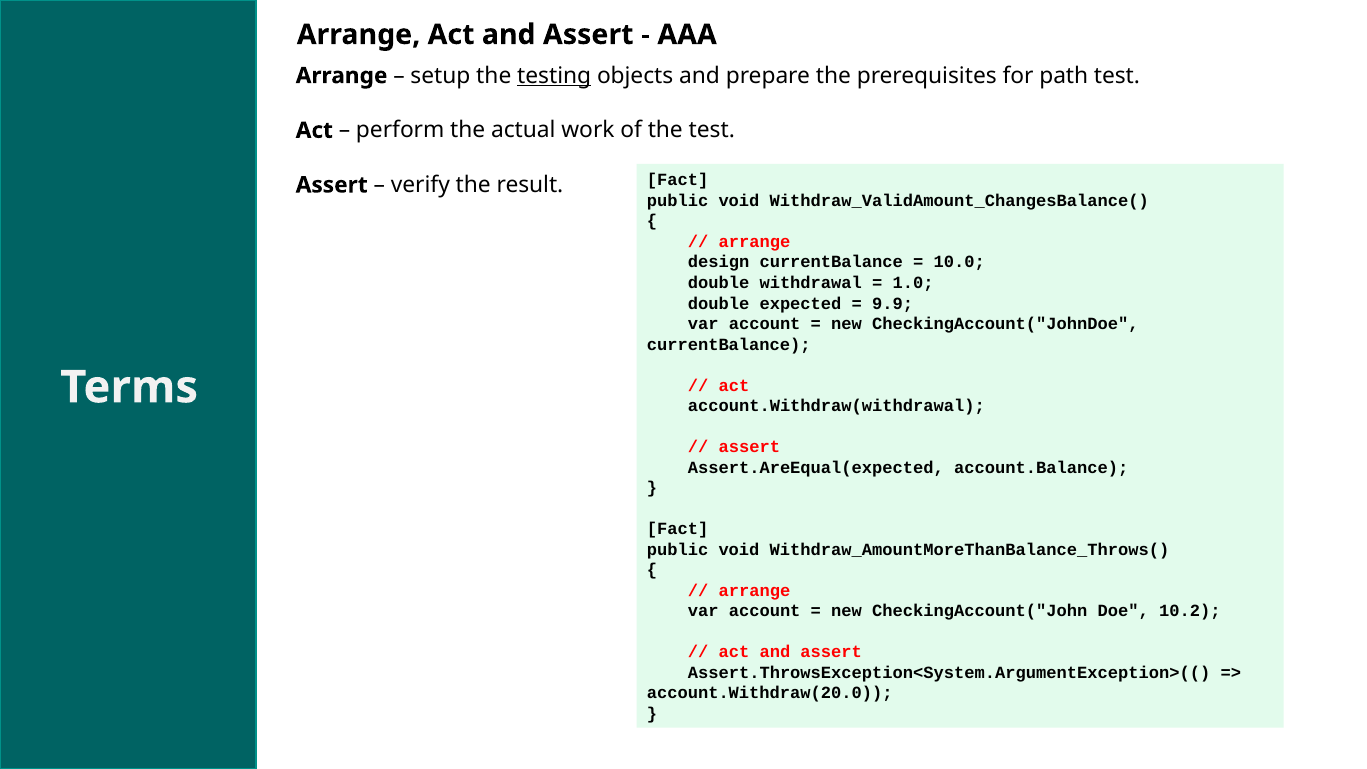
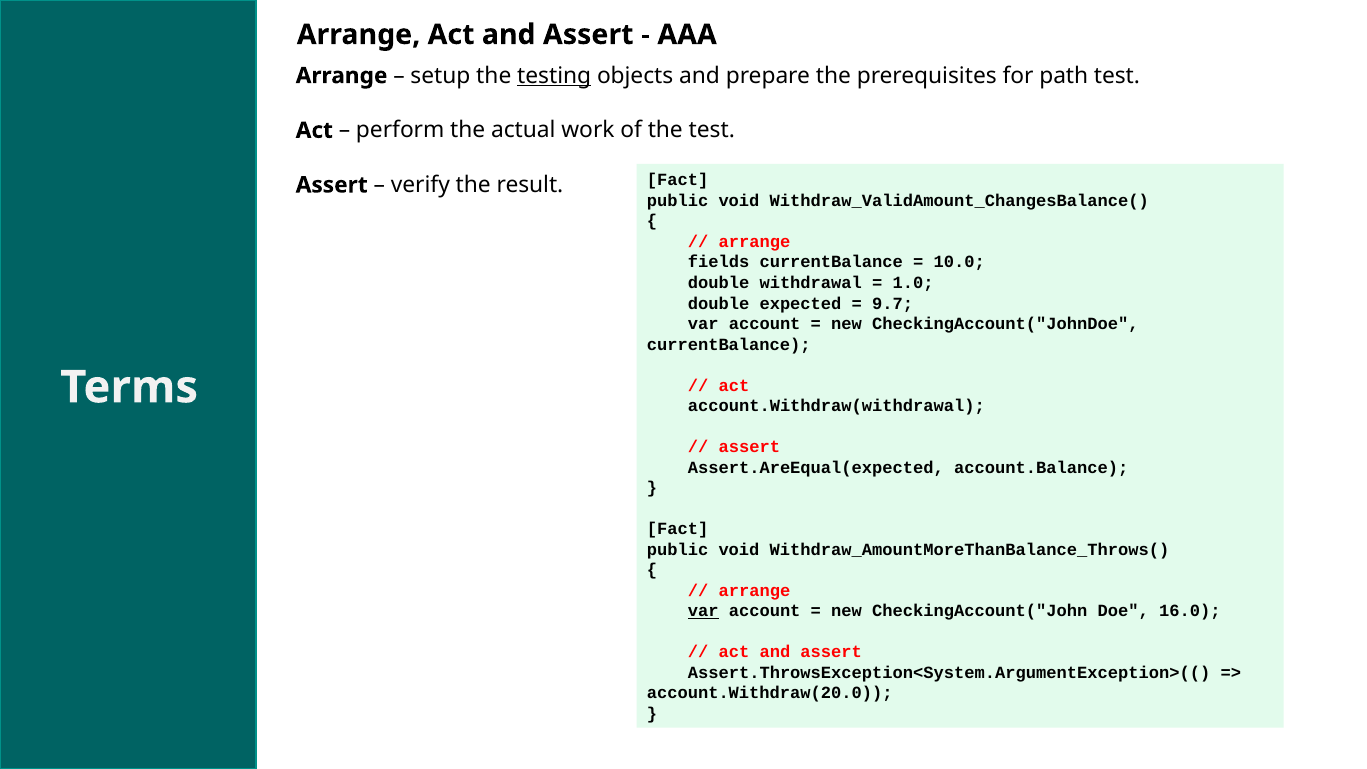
design: design -> fields (719, 262)
9.9: 9.9 -> 9.7 (893, 303)
var underline: none -> present (703, 611)
10.2: 10.2 -> 16.0 (1190, 611)
